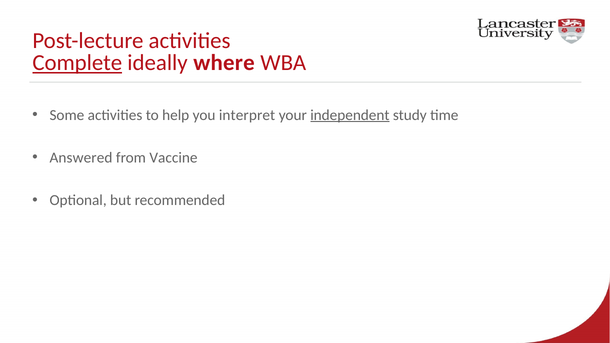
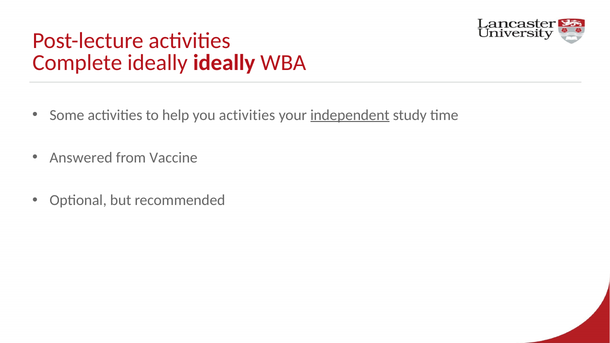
Complete underline: present -> none (77, 63)
ideally where: where -> ideally (224, 63)
you interpret: interpret -> activities (247, 115)
